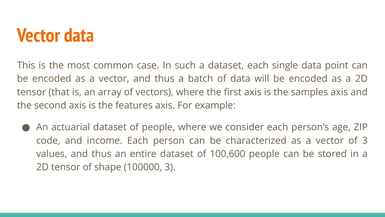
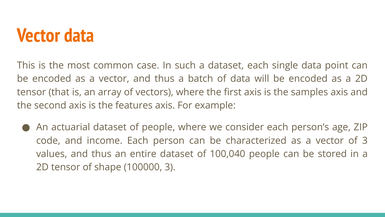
100,600: 100,600 -> 100,040 (228, 154)
